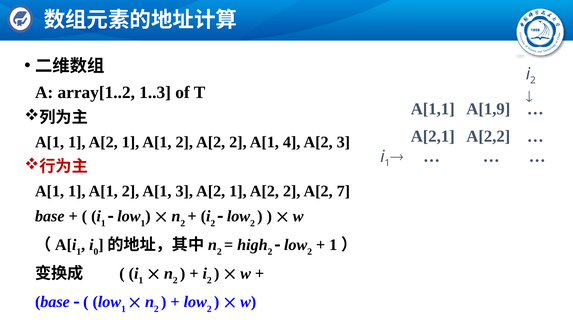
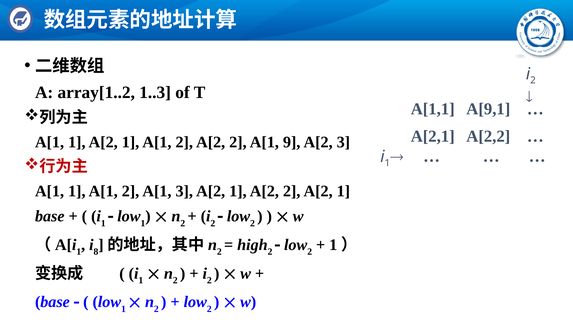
A[1,9: A[1,9 -> A[9,1 (488, 109)
4: 4 -> 9 (292, 142)
2 A[2 7: 7 -> 1 (343, 191)
0: 0 -> 8 (96, 252)
